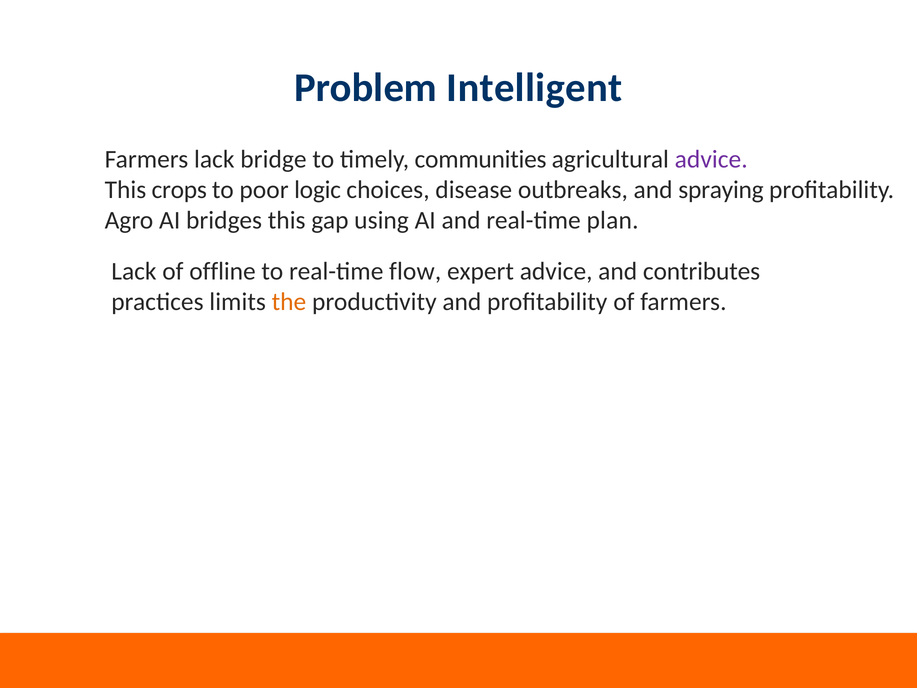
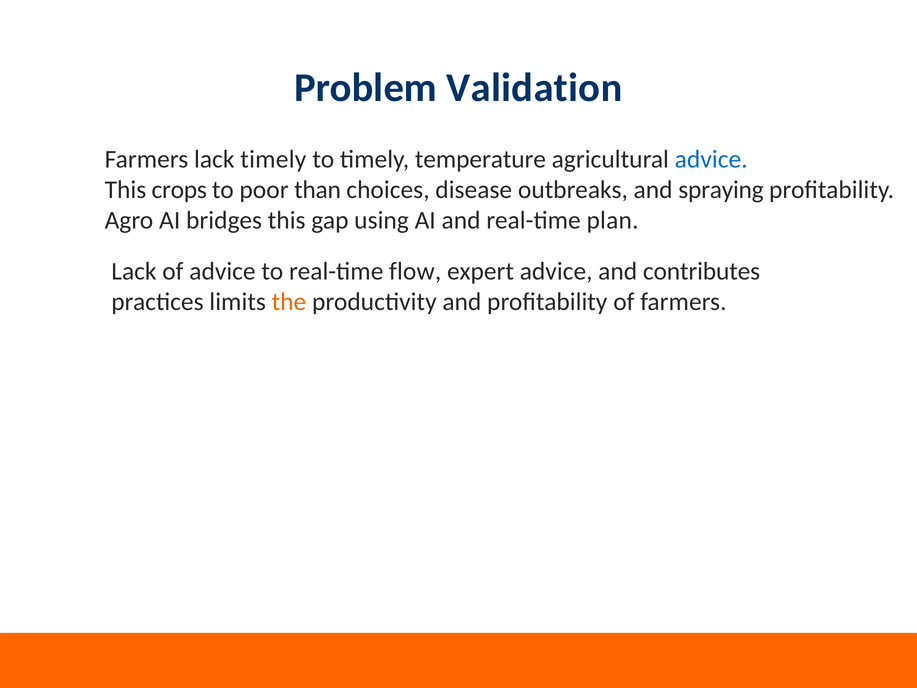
Intelligent: Intelligent -> Validation (534, 88)
lack bridge: bridge -> timely (273, 159)
communities: communities -> temperature (480, 159)
advice colour: purple -> blue (711, 159)
logic: logic -> than (318, 190)
of offline: offline -> advice (222, 271)
